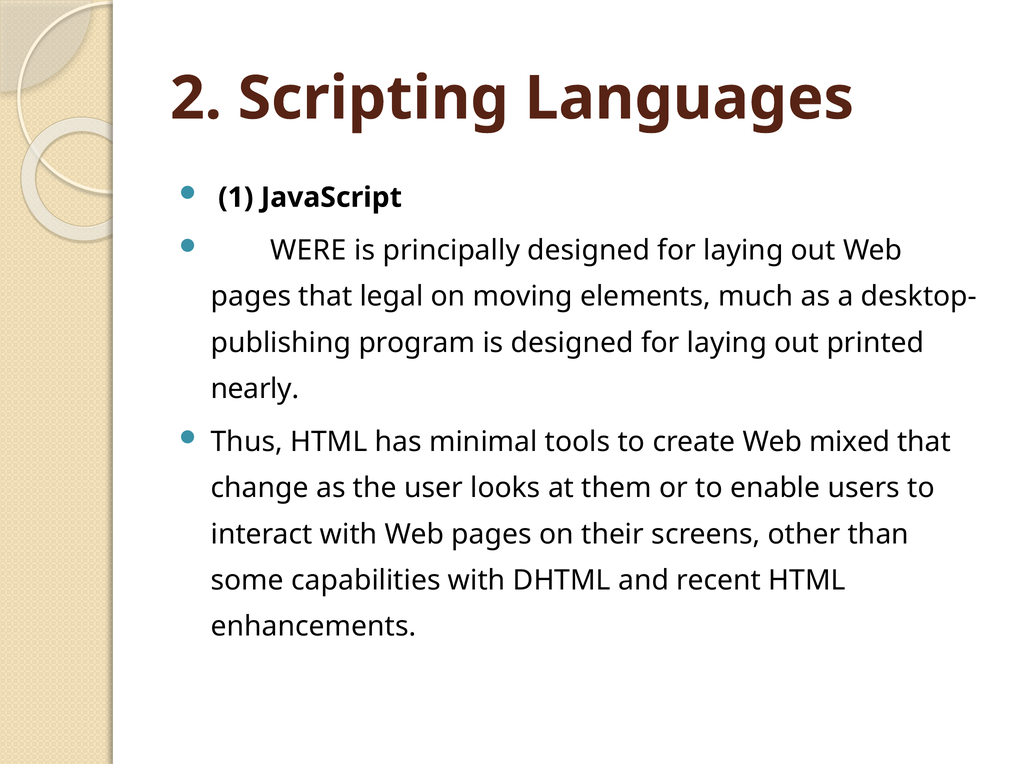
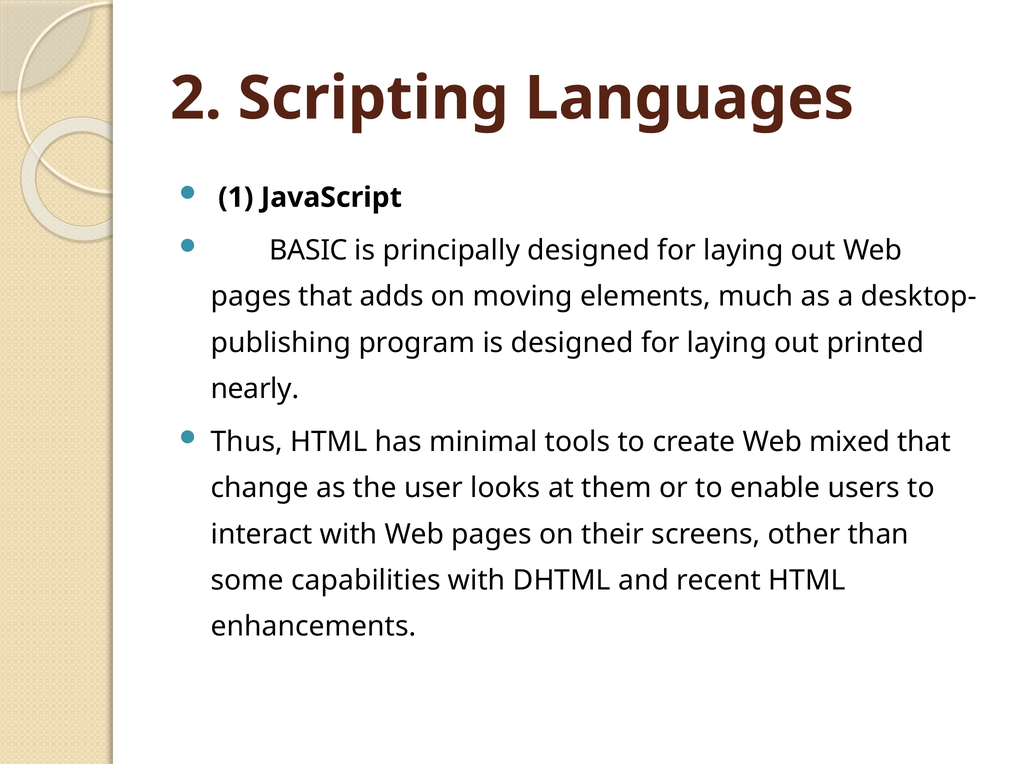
WERE: WERE -> BASIC (309, 250)
legal: legal -> adds (392, 297)
